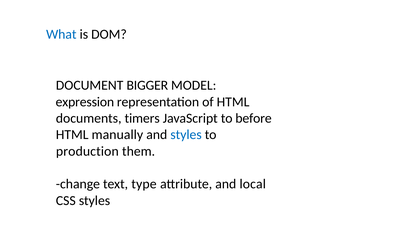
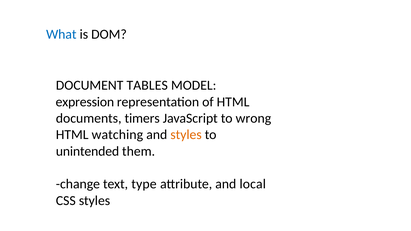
BIGGER: BIGGER -> TABLES (147, 86)
before: before -> wrong (253, 118)
manually: manually -> watching (117, 135)
styles colour: blue -> orange (186, 135)
production: production -> unintended (87, 151)
